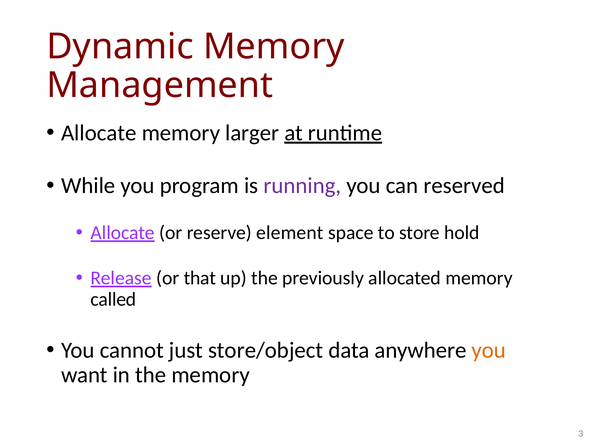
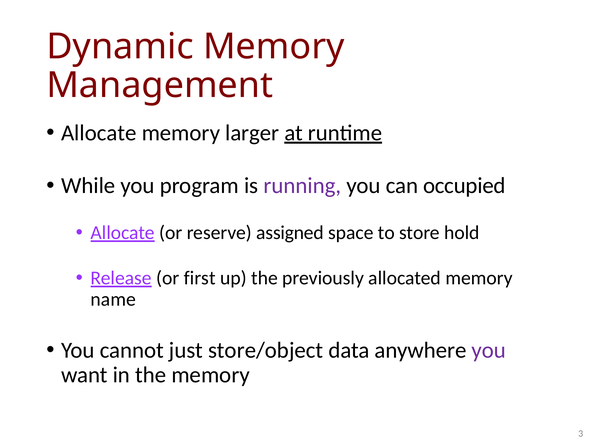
reserved: reserved -> occupied (464, 186)
element: element -> assigned (290, 233)
that: that -> first (200, 278)
called: called -> name (113, 299)
you colour: orange -> purple (489, 350)
